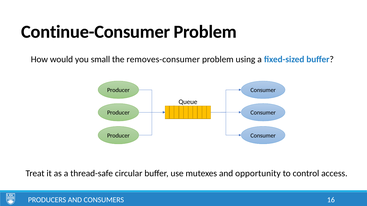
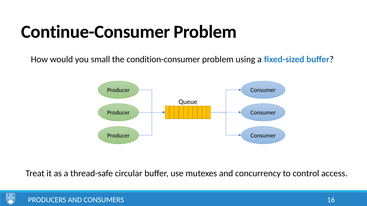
removes-consumer: removes-consumer -> condition-consumer (163, 60)
opportunity: opportunity -> concurrency (258, 174)
